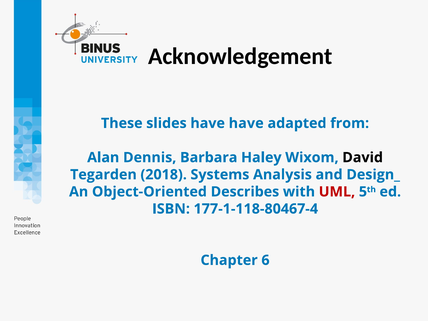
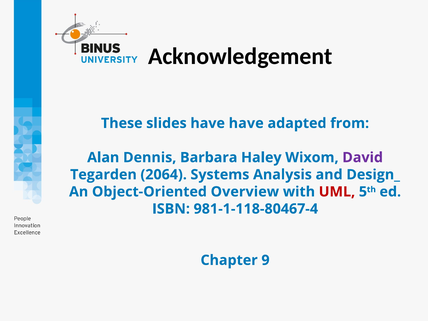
David colour: black -> purple (363, 157)
2018: 2018 -> 2064 (164, 175)
Describes: Describes -> Overview (245, 192)
177-1-118-80467-4: 177-1-118-80467-4 -> 981-1-118-80467-4 (256, 209)
6: 6 -> 9 (265, 260)
